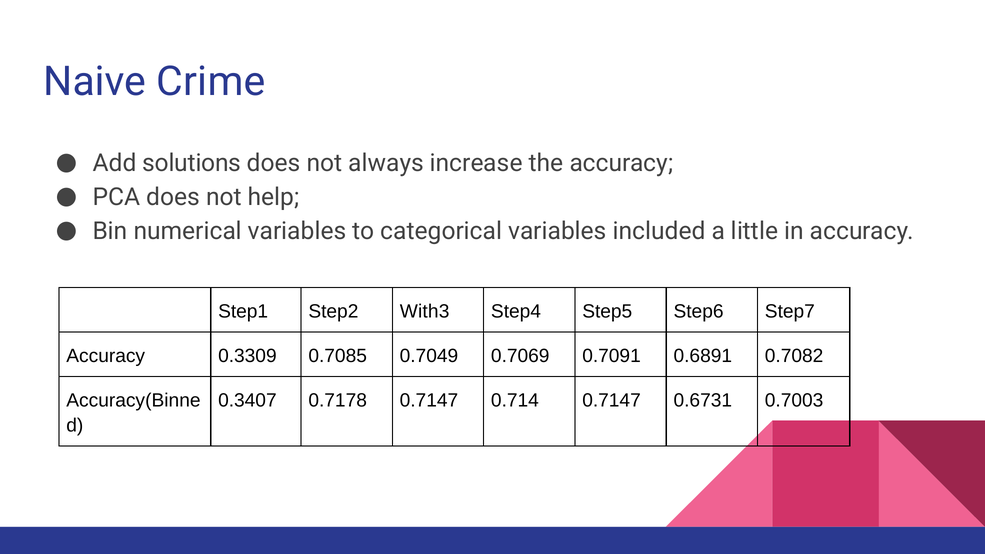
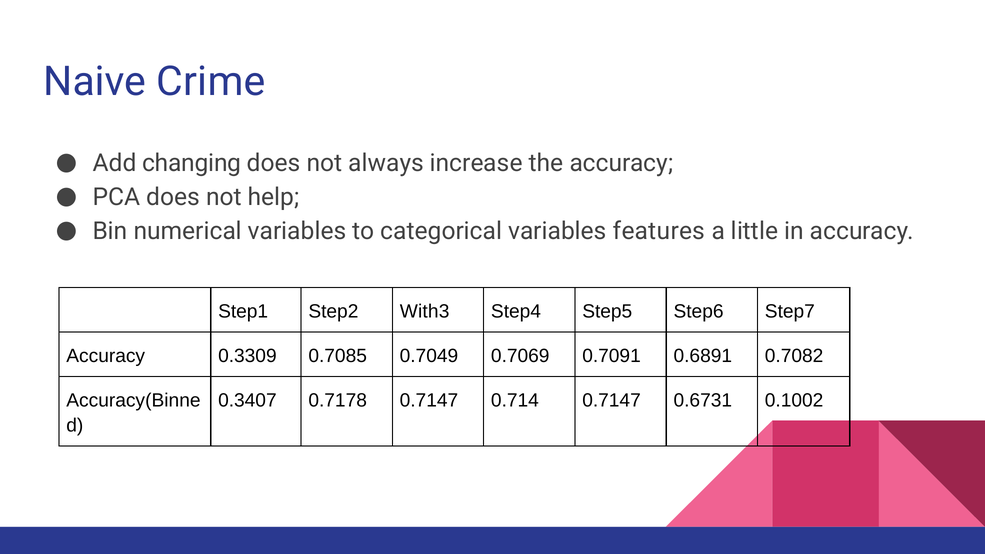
solutions: solutions -> changing (192, 163)
included: included -> features (659, 231)
0.7003: 0.7003 -> 0.1002 (794, 401)
